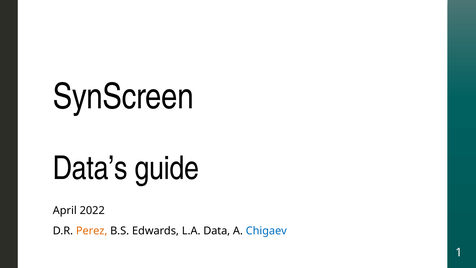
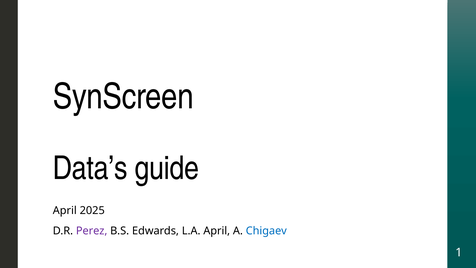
2022: 2022 -> 2025 (92, 210)
Perez colour: orange -> purple (92, 231)
L.A Data: Data -> April (217, 231)
